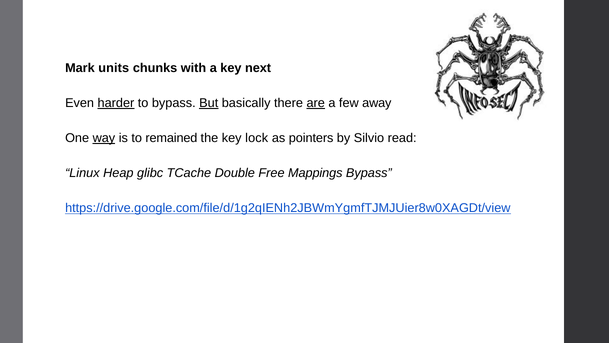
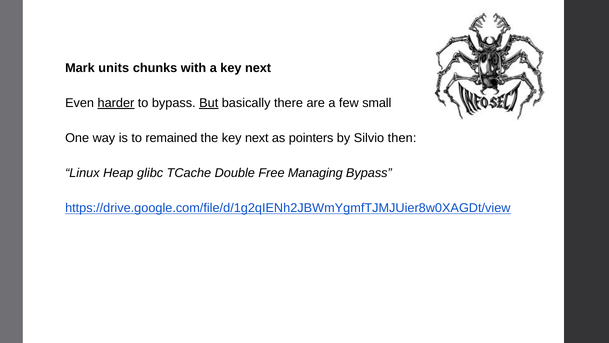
are underline: present -> none (316, 103)
away: away -> small (377, 103)
way underline: present -> none (104, 138)
the key lock: lock -> next (257, 138)
read: read -> then (402, 138)
Mappings: Mappings -> Managing (315, 173)
